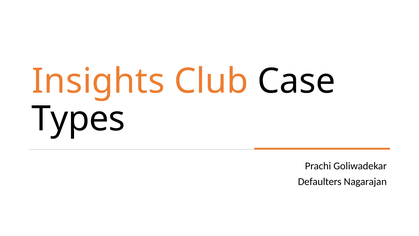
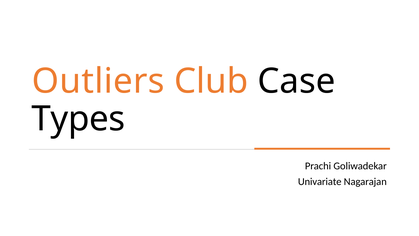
Insights: Insights -> Outliers (98, 81)
Defaulters: Defaulters -> Univariate (320, 182)
